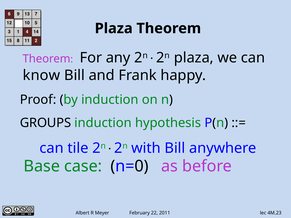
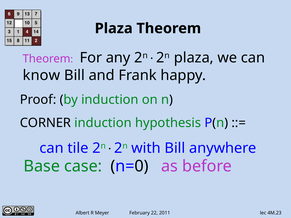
GROUPS: GROUPS -> CORNER (45, 123)
